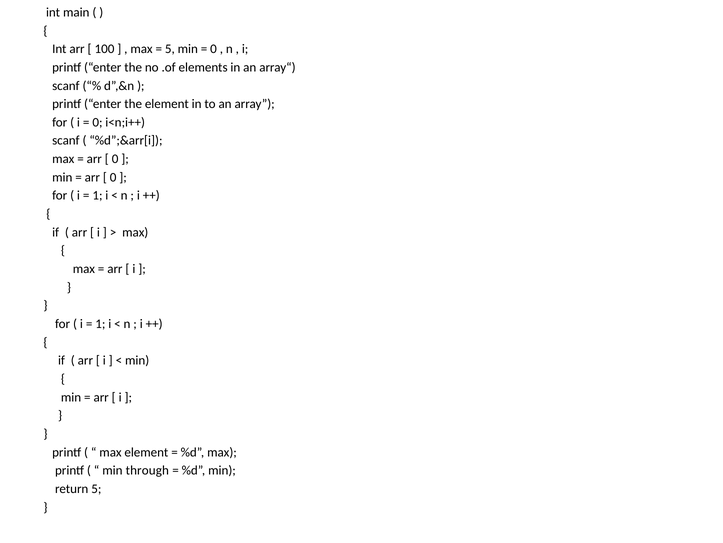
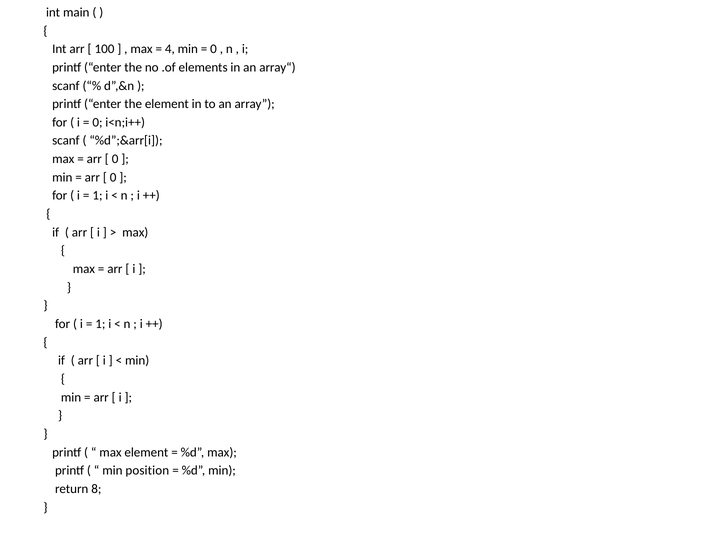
5: 5 -> 4 (170, 49)
through: through -> position (147, 470)
return 5: 5 -> 8 (96, 488)
